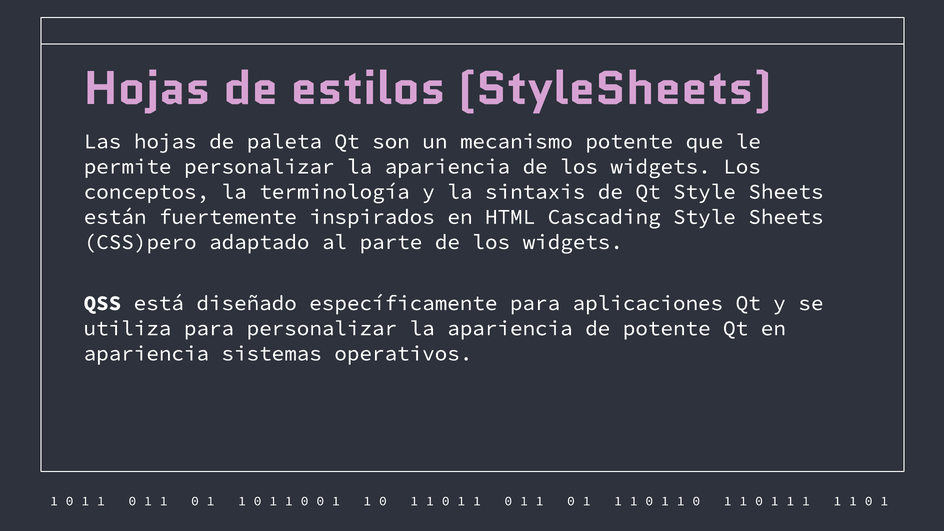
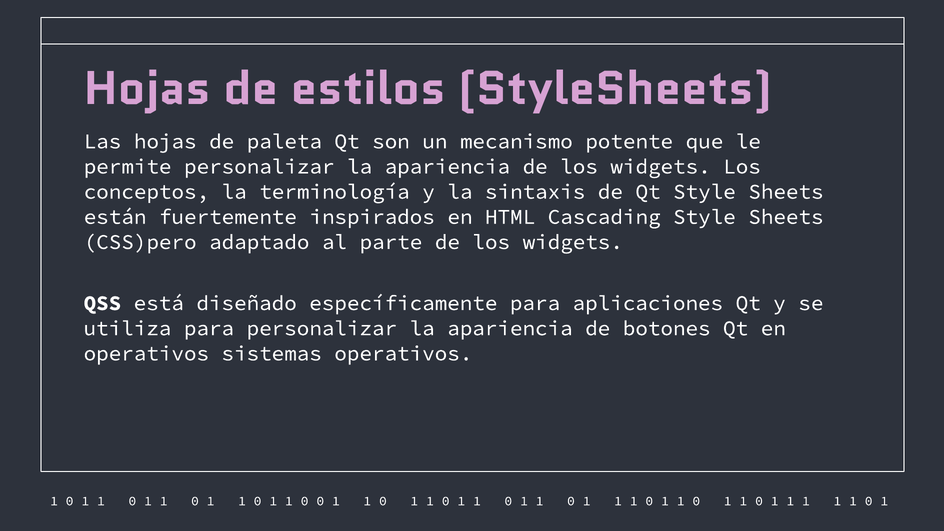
de potente: potente -> botones (667, 328)
apariencia: apariencia -> operativos (146, 353)
